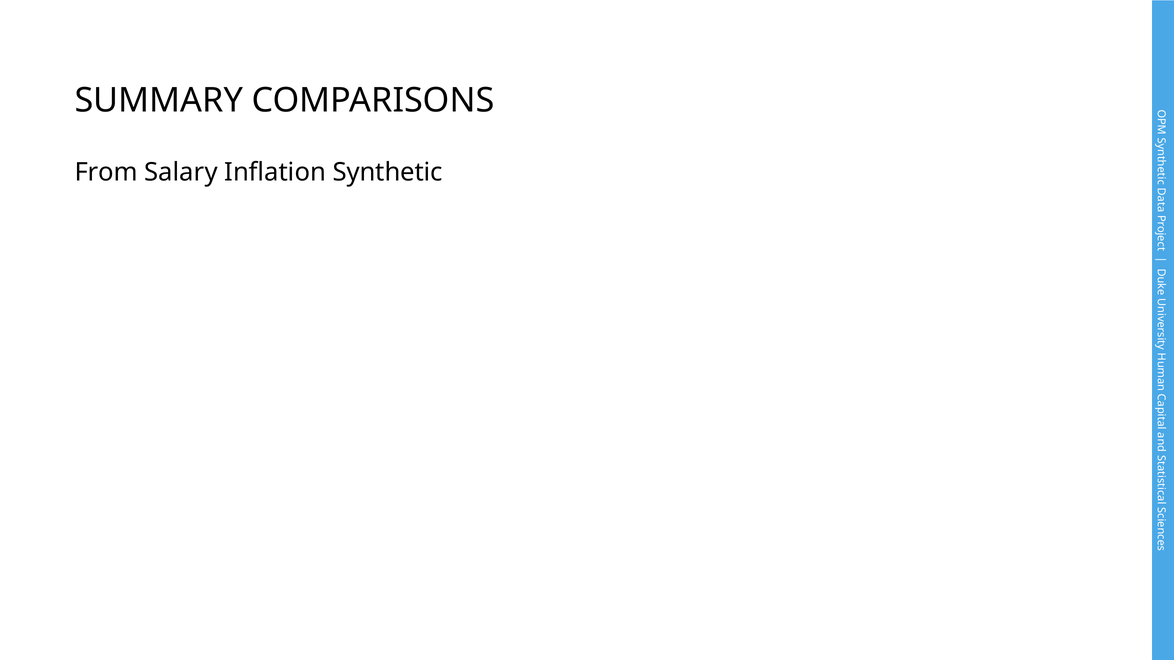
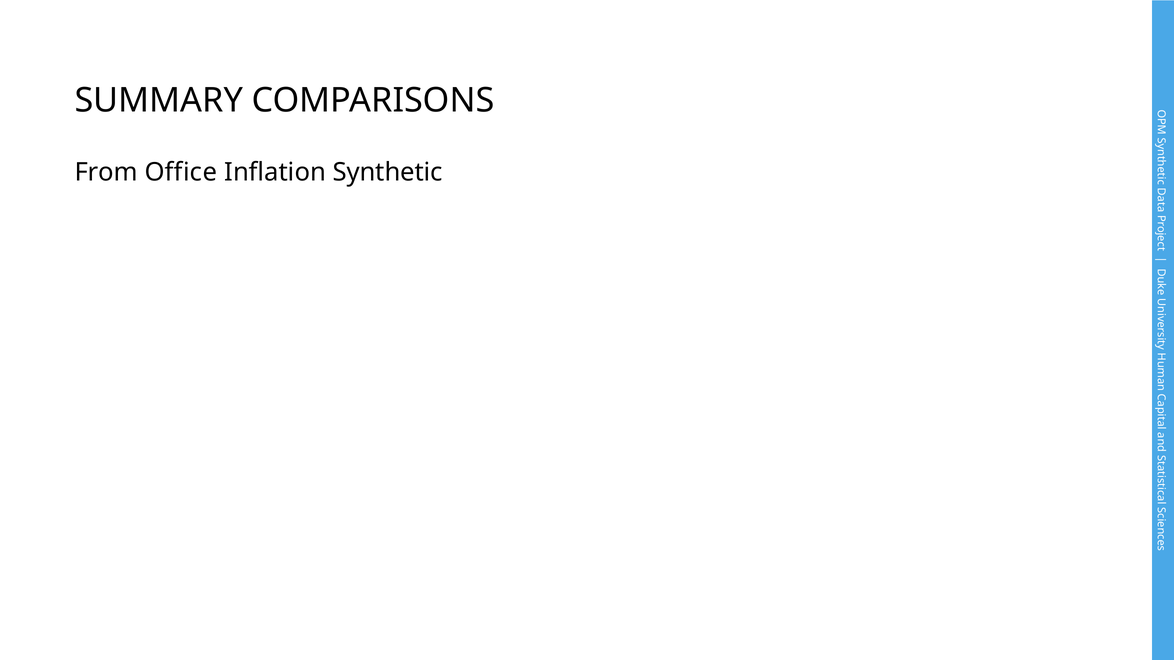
Salary: Salary -> Office (181, 172)
